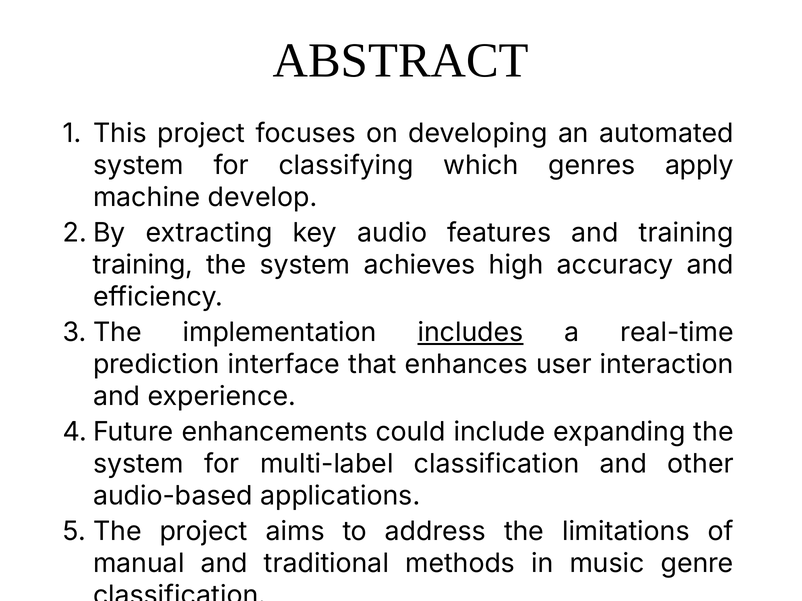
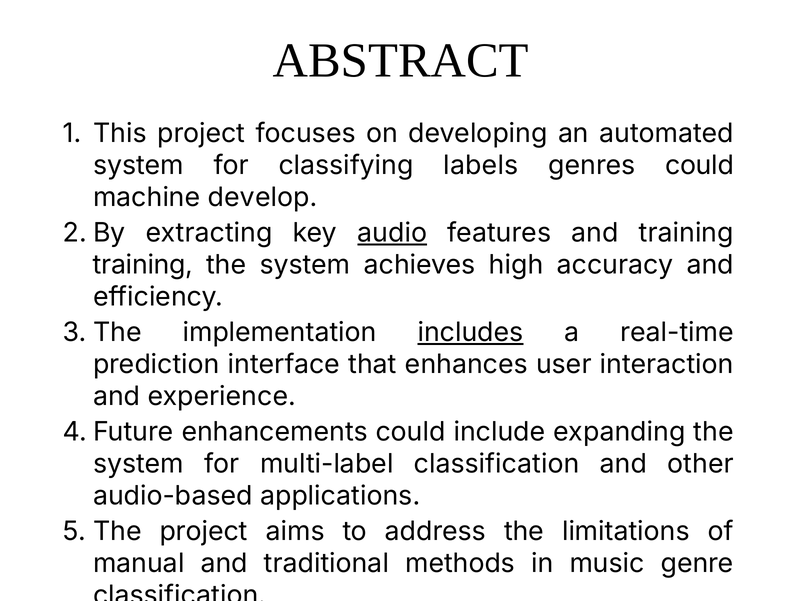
which: which -> labels (481, 166)
genres apply: apply -> could (700, 166)
audio underline: none -> present (392, 233)
